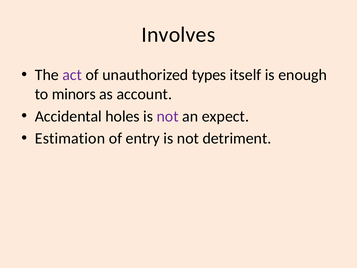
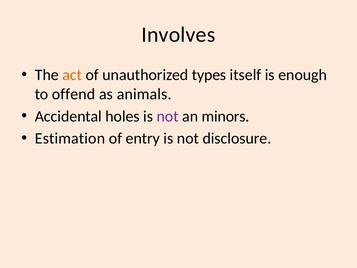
act colour: purple -> orange (72, 75)
minors: minors -> offend (74, 94)
account: account -> animals (144, 94)
expect: expect -> minors (226, 116)
detriment: detriment -> disclosure (237, 138)
